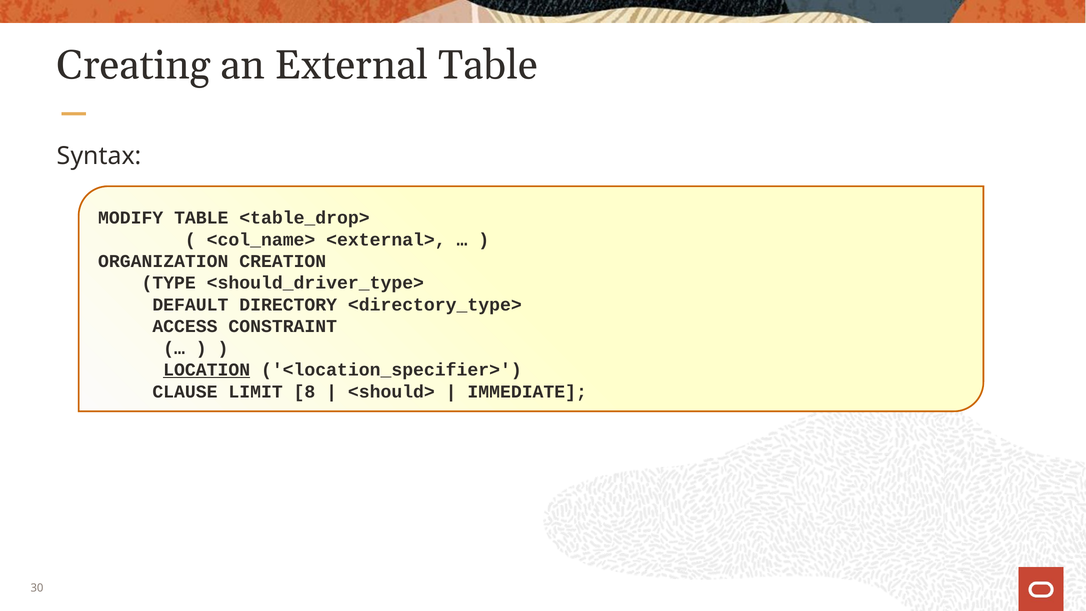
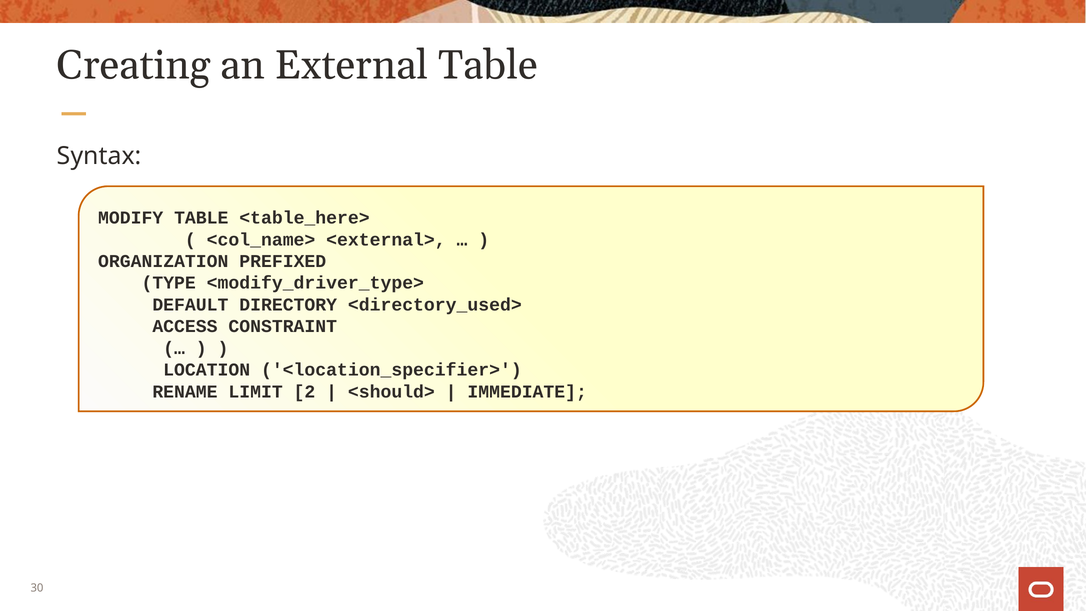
<table_drop>: <table_drop> -> <table_here> (304, 218)
CREATION: CREATION -> PREFIXED (283, 261)
<should_driver_type>: <should_driver_type> -> <modify_driver_type> (315, 283)
<directory_type>: <directory_type> -> <directory_used> (435, 305)
LOCATION underline: present -> none (207, 370)
CLAUSE: CLAUSE -> RENAME (185, 392)
8: 8 -> 2 (304, 392)
